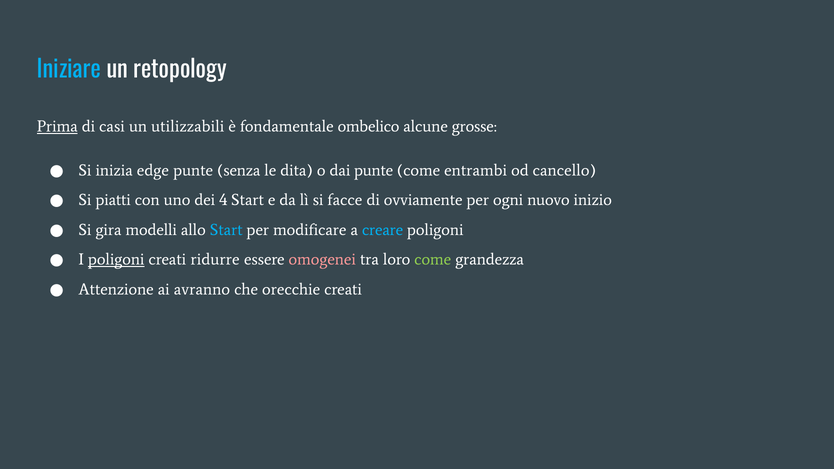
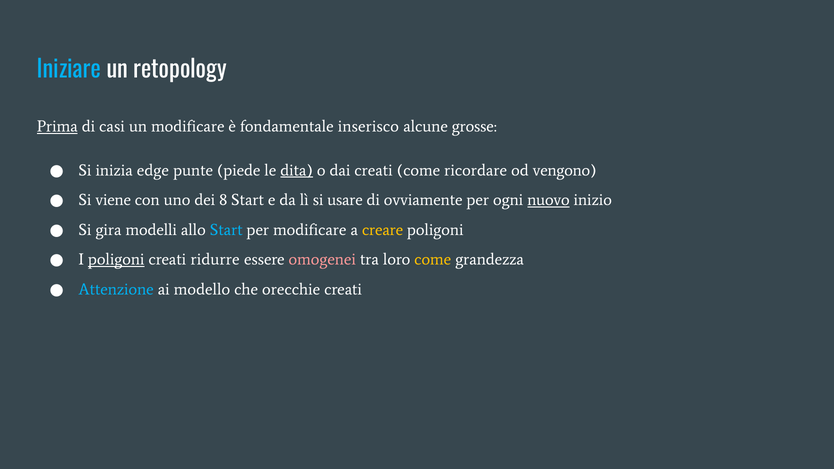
un utilizzabili: utilizzabili -> modificare (188, 127)
ombelico: ombelico -> inserisco (368, 127)
senza: senza -> piede (239, 170)
dita underline: none -> present (297, 170)
dai punte: punte -> creati (374, 170)
entrambi: entrambi -> ricordare (476, 170)
cancello: cancello -> vengono (565, 170)
piatti: piatti -> viene (113, 200)
4: 4 -> 8 (223, 200)
facce: facce -> usare (345, 200)
nuovo underline: none -> present (548, 200)
creare colour: light blue -> yellow (383, 230)
come colour: light green -> yellow (433, 260)
Attenzione colour: white -> light blue (116, 289)
avranno: avranno -> modello (202, 289)
